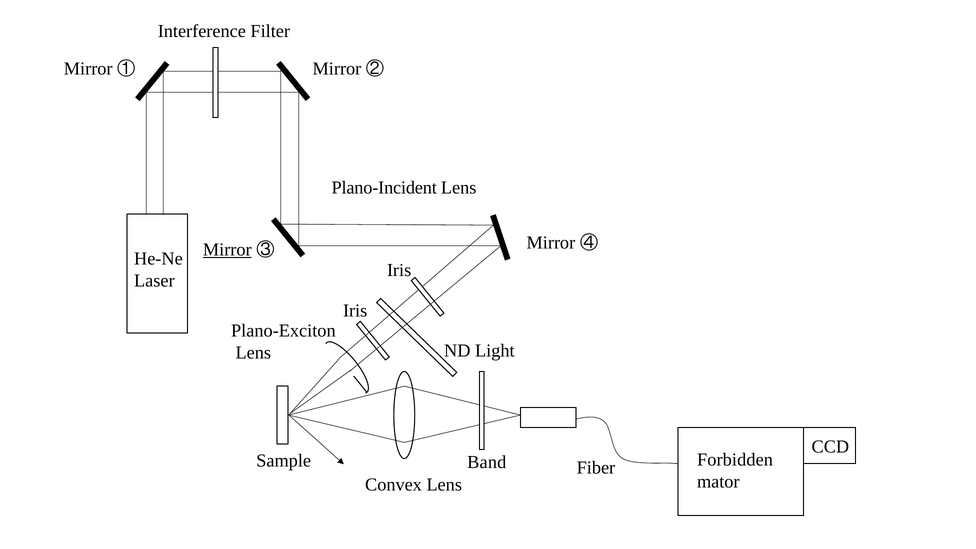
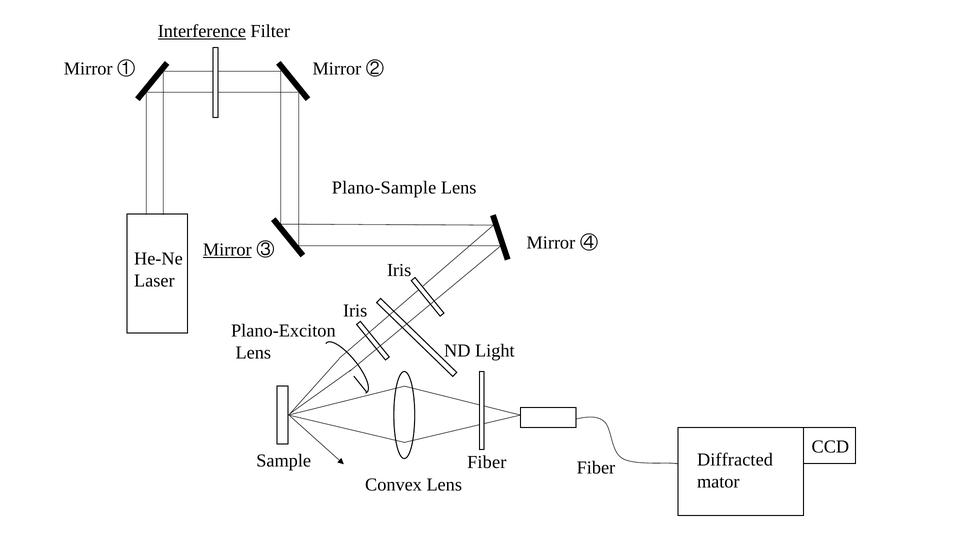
Interference underline: none -> present (202, 31)
Plano-Incident: Plano-Incident -> Plano-Sample (384, 188)
Forbidden: Forbidden -> Diffracted (735, 460)
Band: Band -> Fiber (487, 462)
